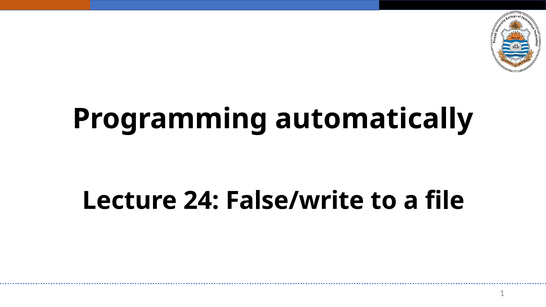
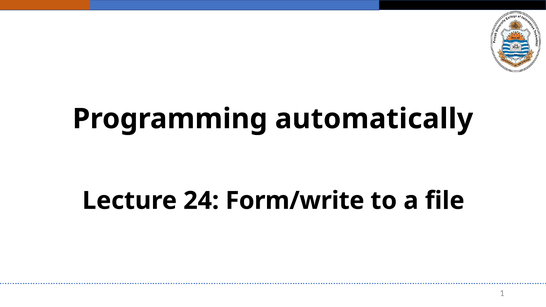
False/write: False/write -> Form/write (295, 201)
